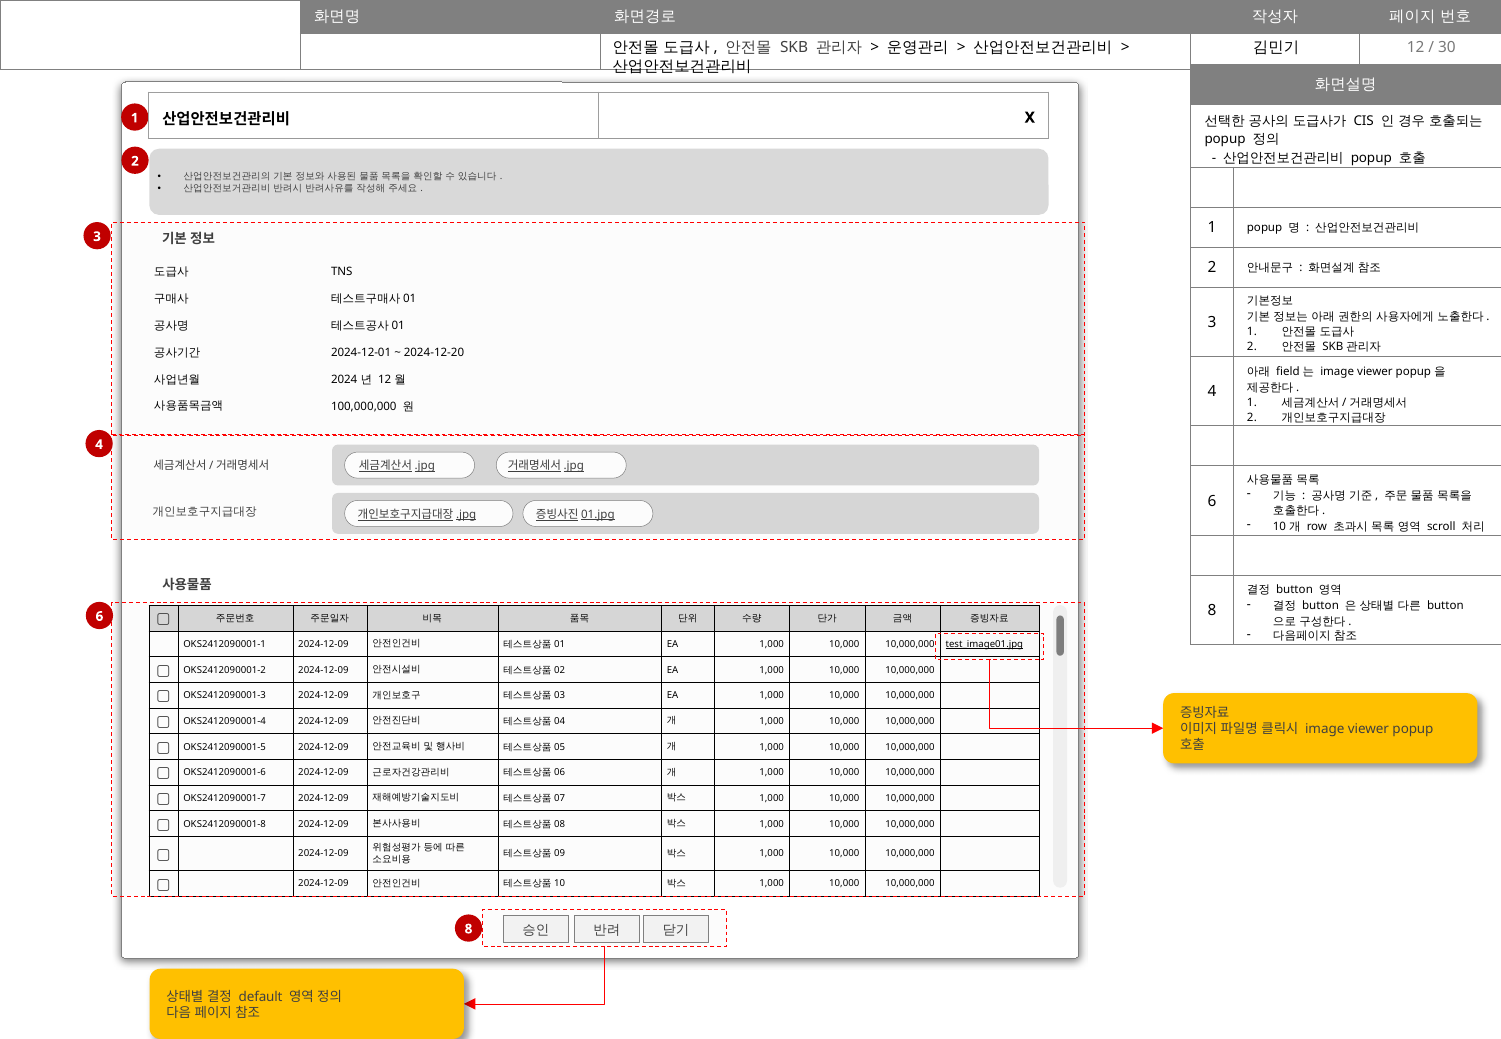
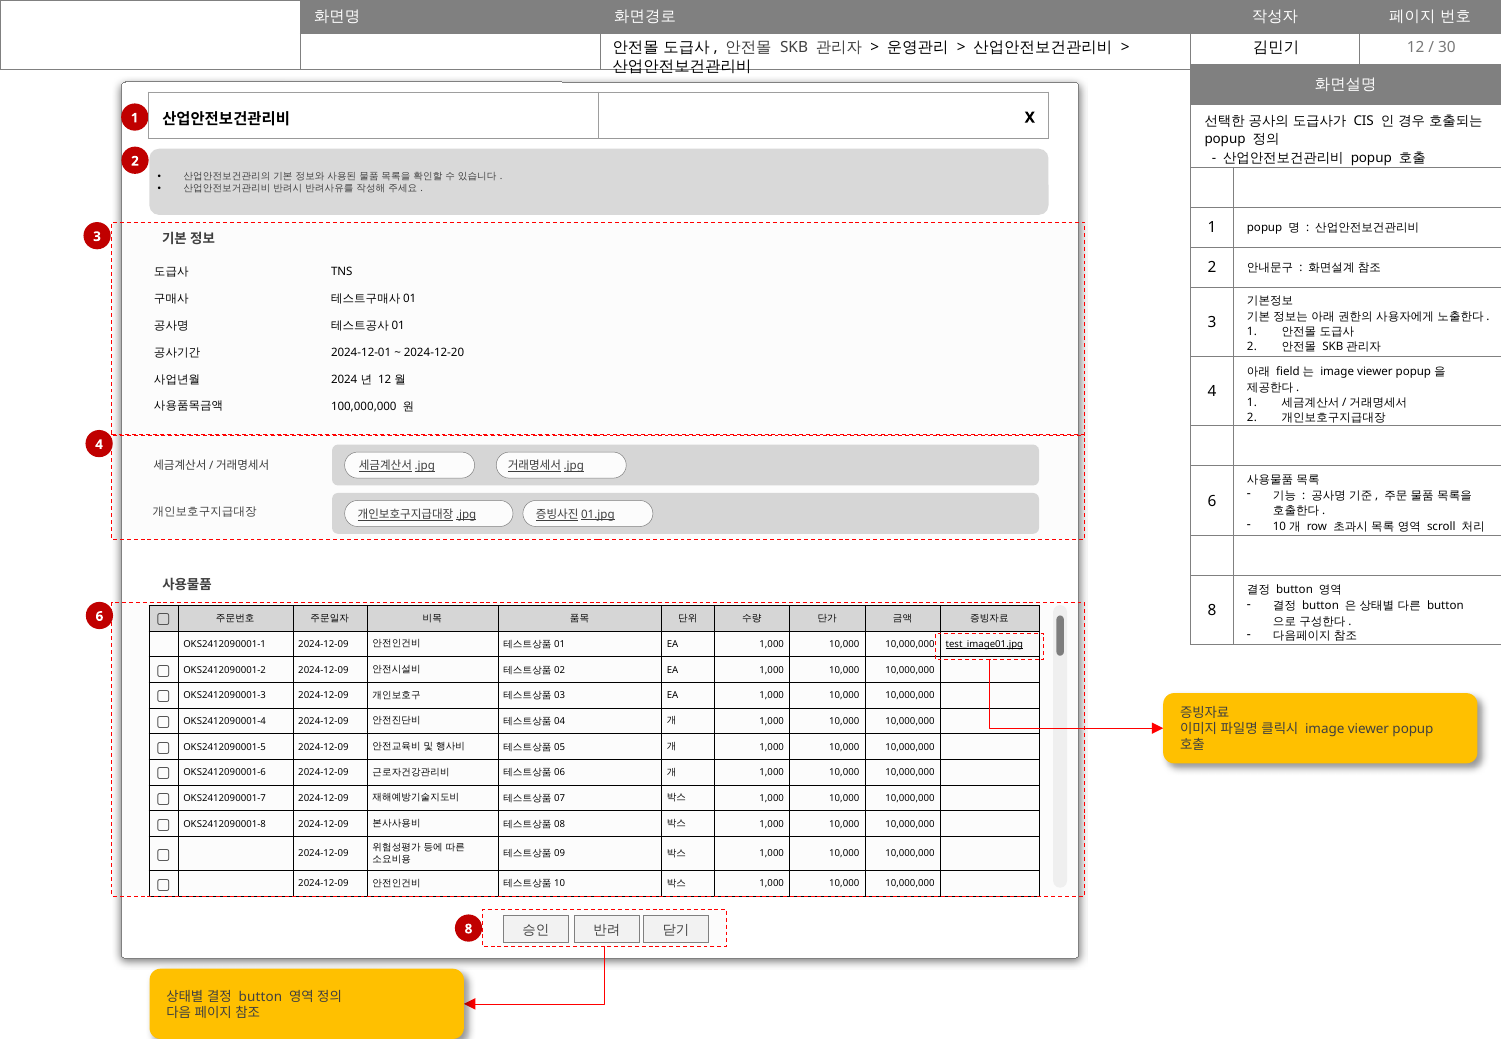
default: default -> button (260, 997)
